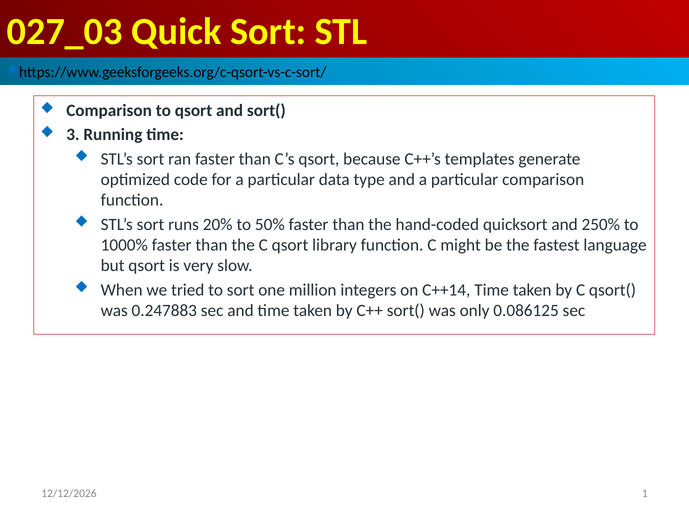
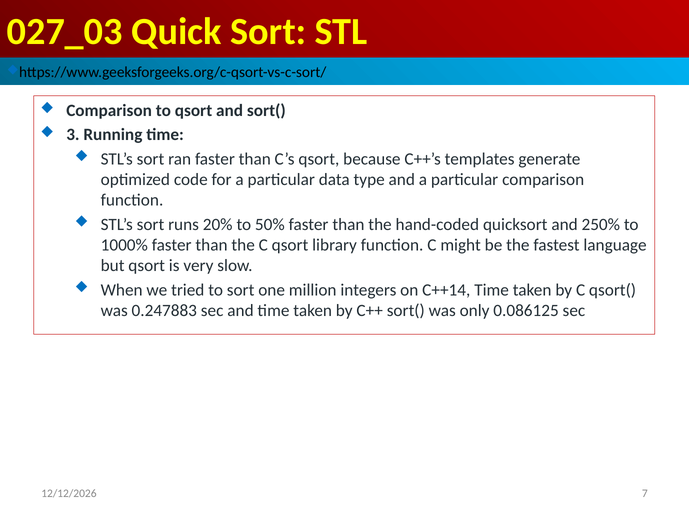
1: 1 -> 7 (645, 493)
